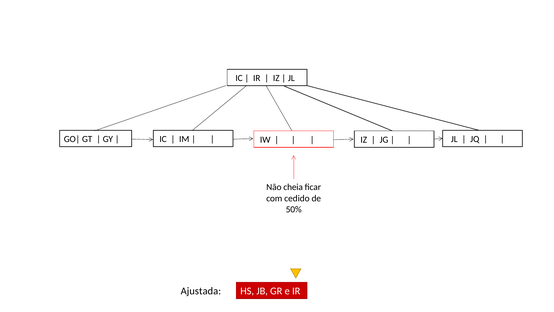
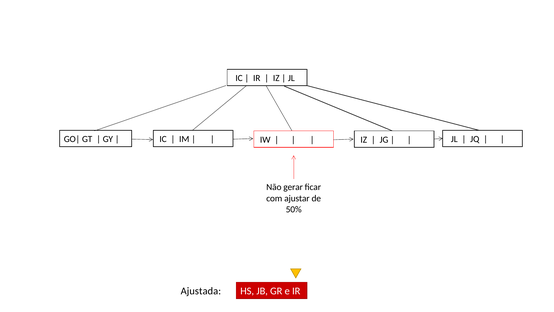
cheia: cheia -> gerar (293, 187)
cedido: cedido -> ajustar (297, 198)
